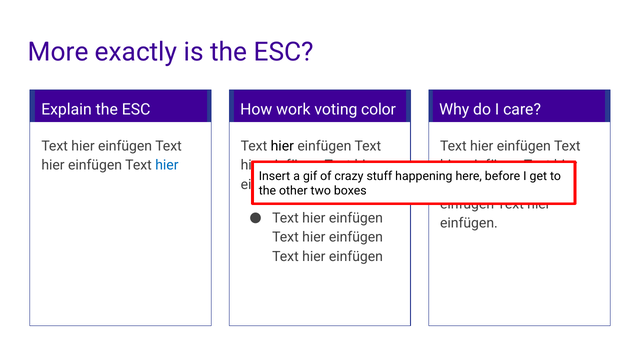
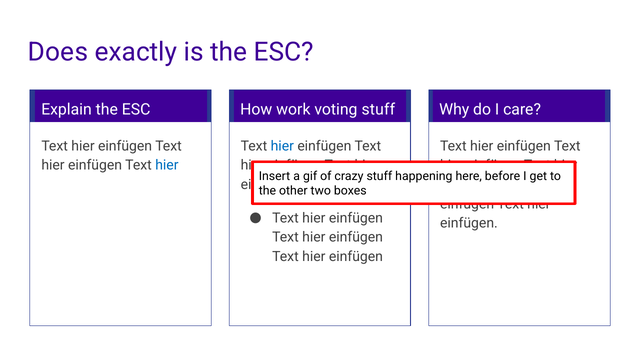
More: More -> Does (58, 52)
voting color: color -> stuff (378, 110)
hier colour: black -> blue (282, 146)
